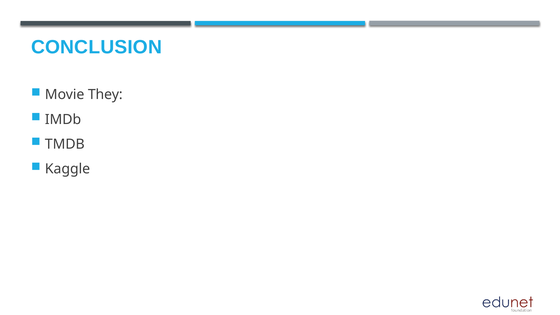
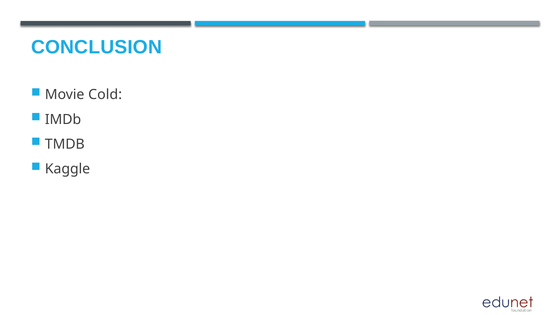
They: They -> Cold (105, 95)
